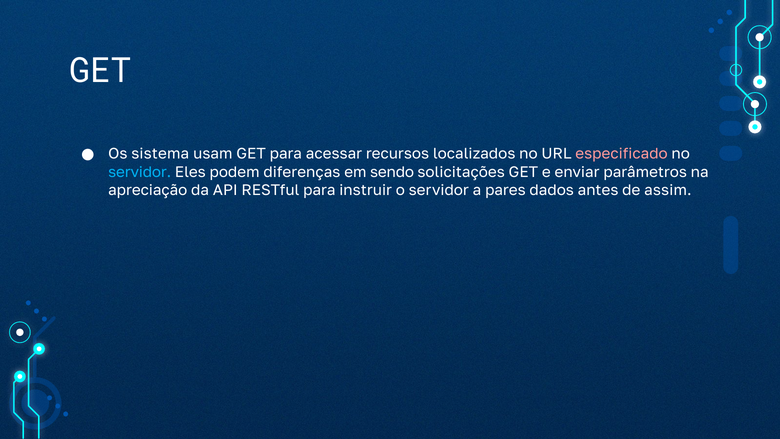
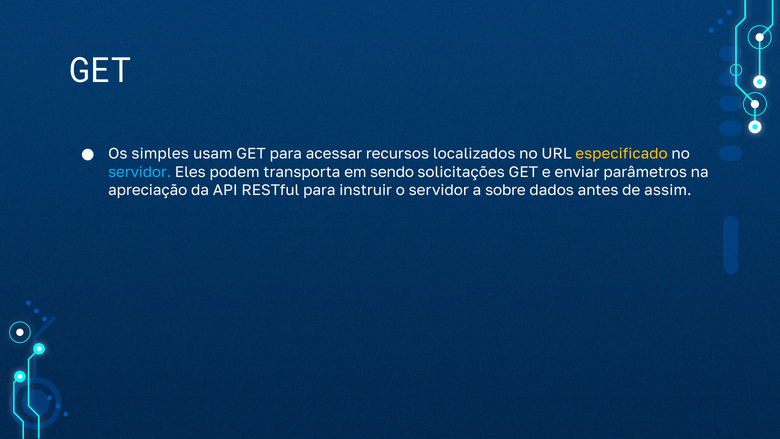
sistema: sistema -> simples (160, 154)
especificado colour: pink -> yellow (622, 154)
diferenças: diferenças -> transporta (302, 172)
pares: pares -> sobre (505, 190)
